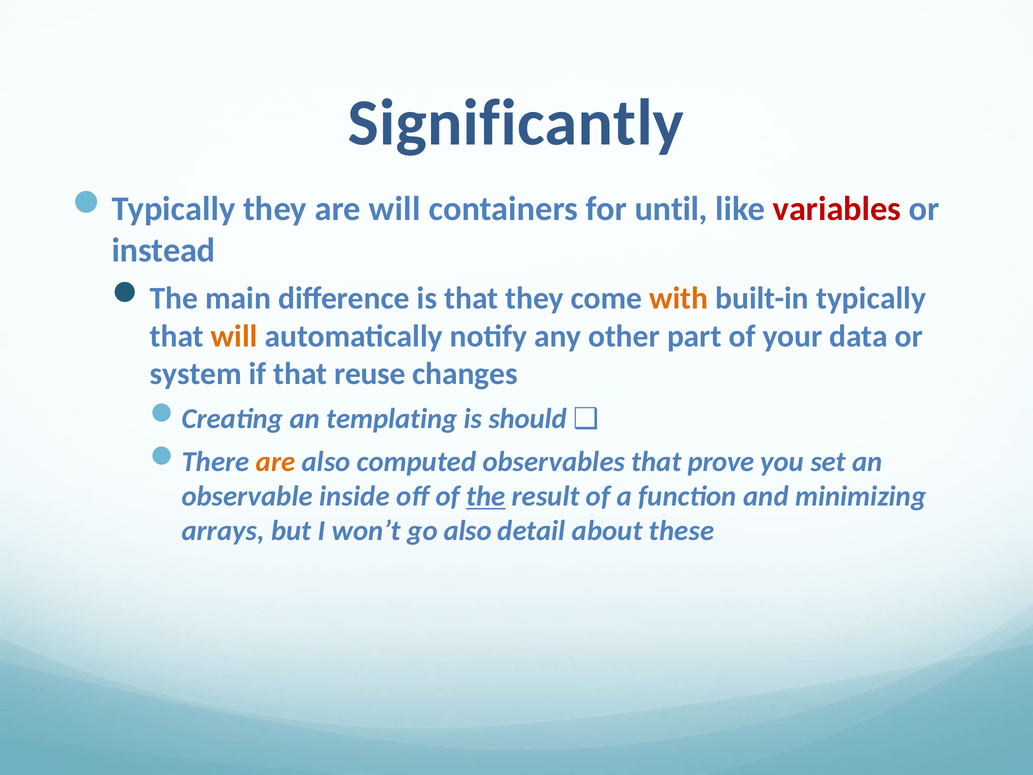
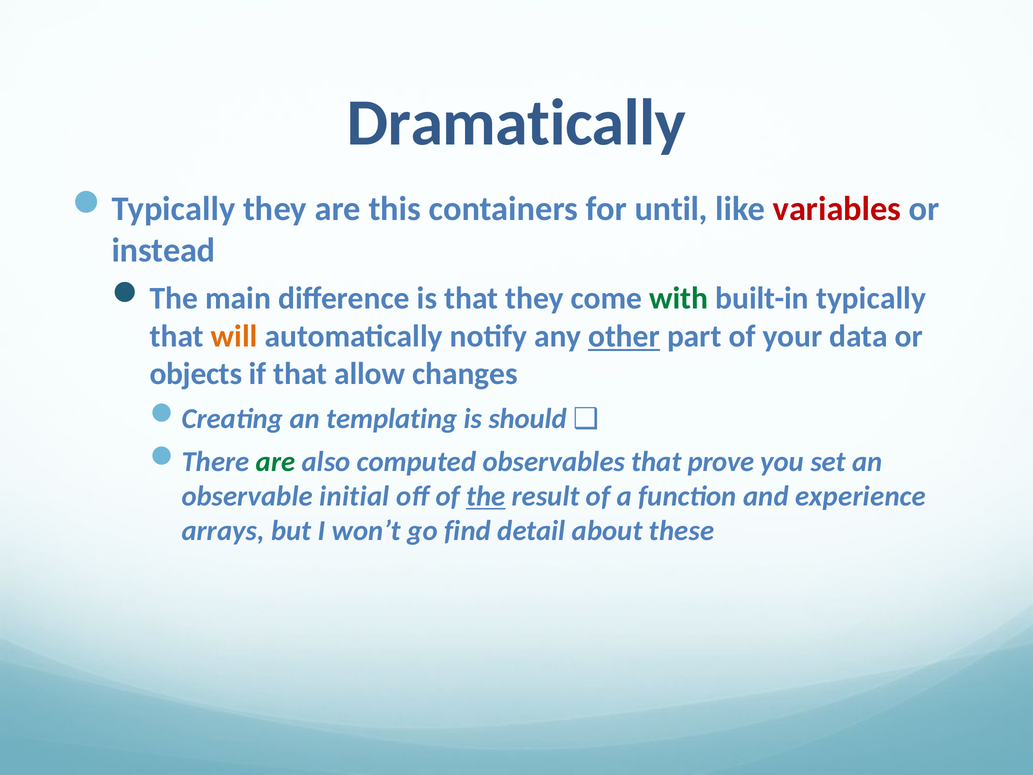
Significantly: Significantly -> Dramatically (516, 123)
are will: will -> this (395, 209)
with colour: orange -> green (679, 298)
other underline: none -> present (624, 336)
system: system -> objects (196, 374)
reuse: reuse -> allow (370, 374)
are colour: orange -> green (276, 462)
inside: inside -> initial (354, 496)
minimizing: minimizing -> experience (861, 496)
go also: also -> find (468, 531)
